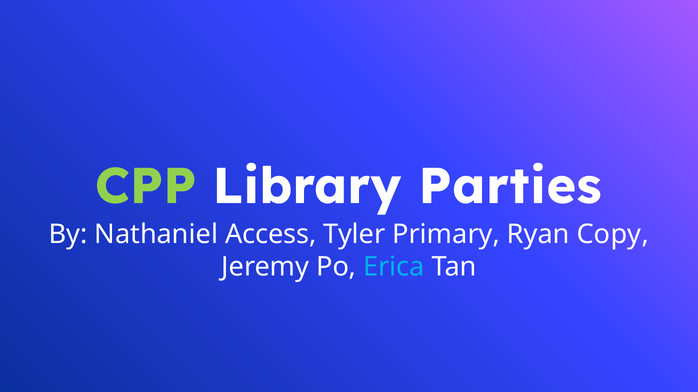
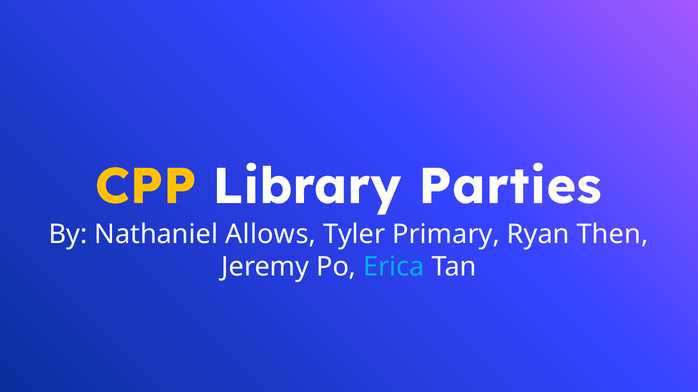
CPP colour: light green -> yellow (146, 187)
Access: Access -> Allows (271, 235)
Copy: Copy -> Then (613, 235)
